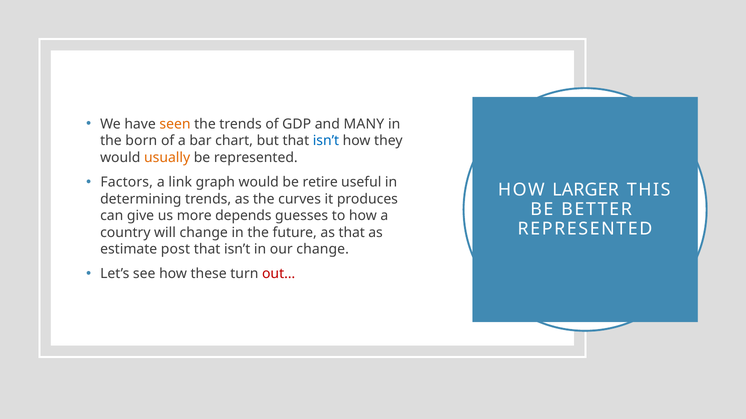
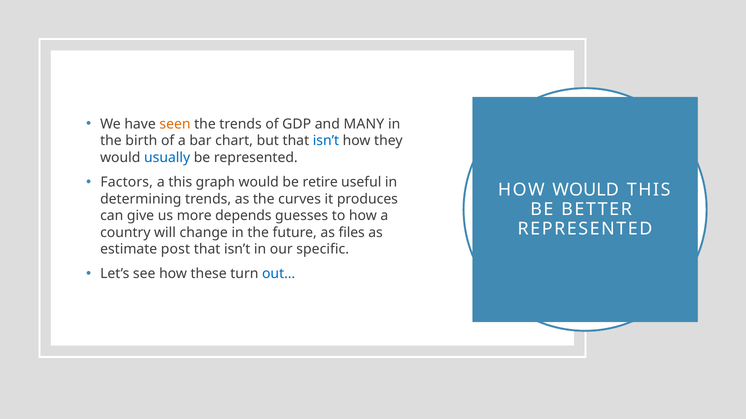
born: born -> birth (141, 141)
usually colour: orange -> blue (167, 158)
a link: link -> this (180, 182)
HOW LARGER: LARGER -> WOULD (586, 190)
as that: that -> files (352, 233)
our change: change -> specific (323, 250)
out… colour: red -> blue (279, 274)
